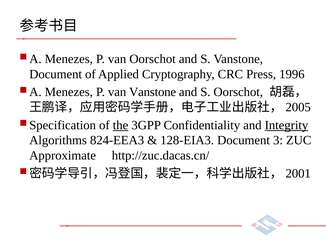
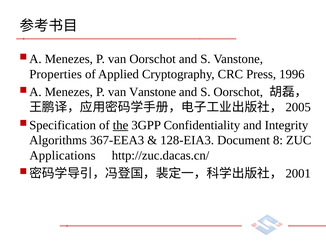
Document: Document -> Properties (56, 74)
Integrity underline: present -> none (286, 125)
824-EEA3: 824-EEA3 -> 367-EEA3 (117, 141)
3: 3 -> 8 (278, 141)
Approximate: Approximate -> Applications (63, 156)
